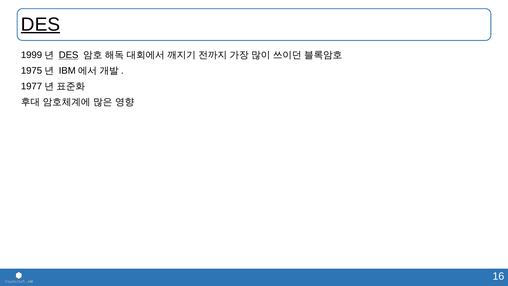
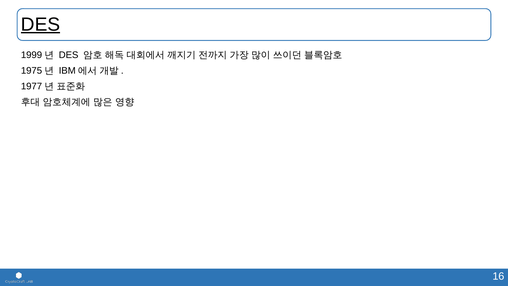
DES underline: present -> none (69, 55)
